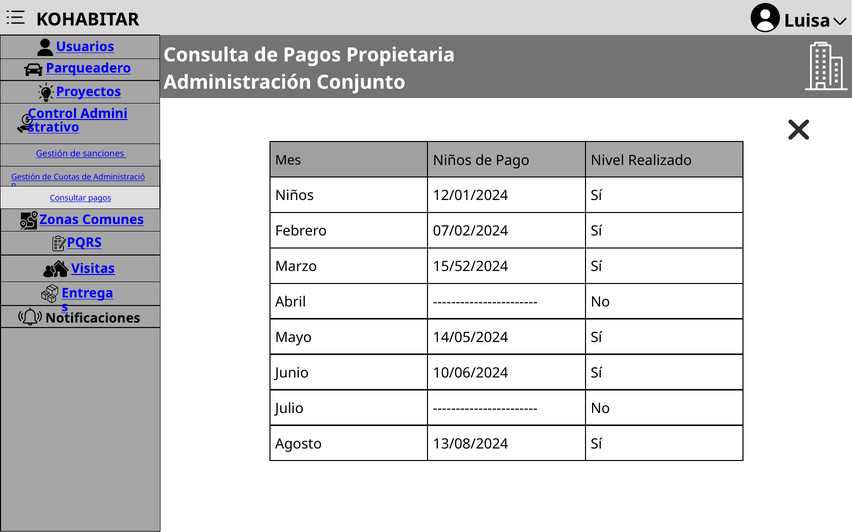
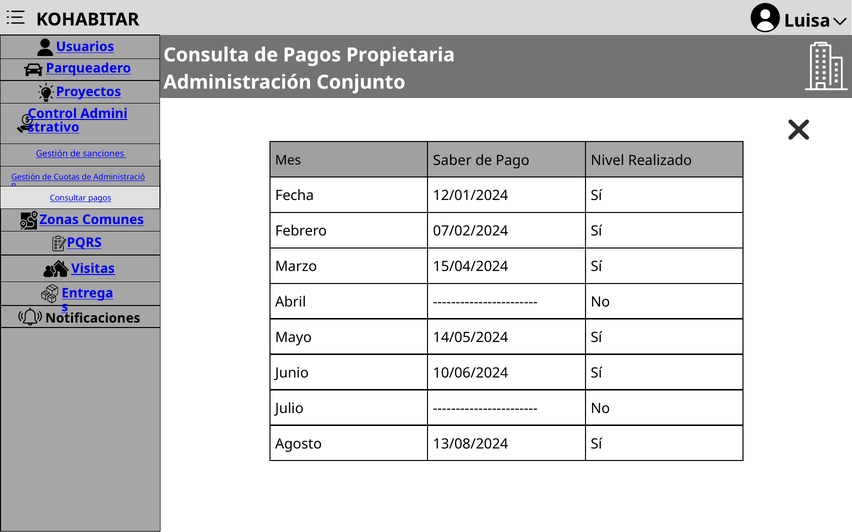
Mes Niños: Niños -> Saber (452, 160)
Niños: Niños -> Fecha (295, 196)
15/52/2024: 15/52/2024 -> 15/04/2024 (471, 267)
